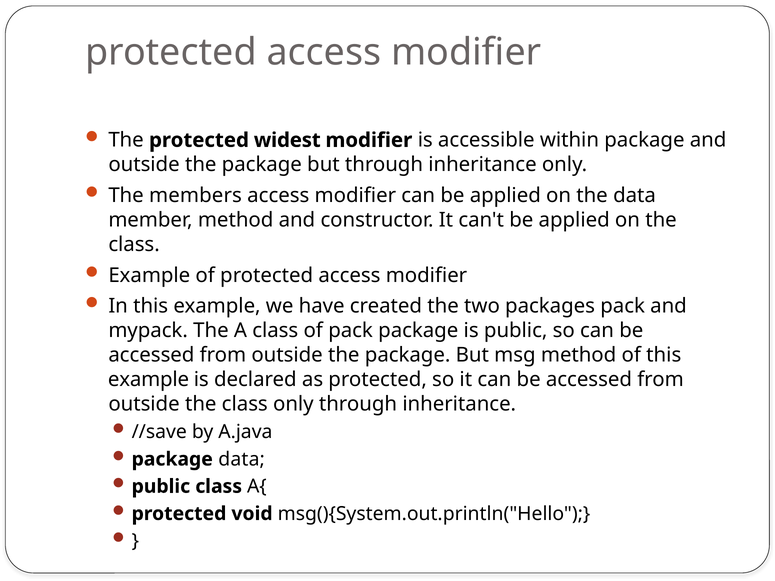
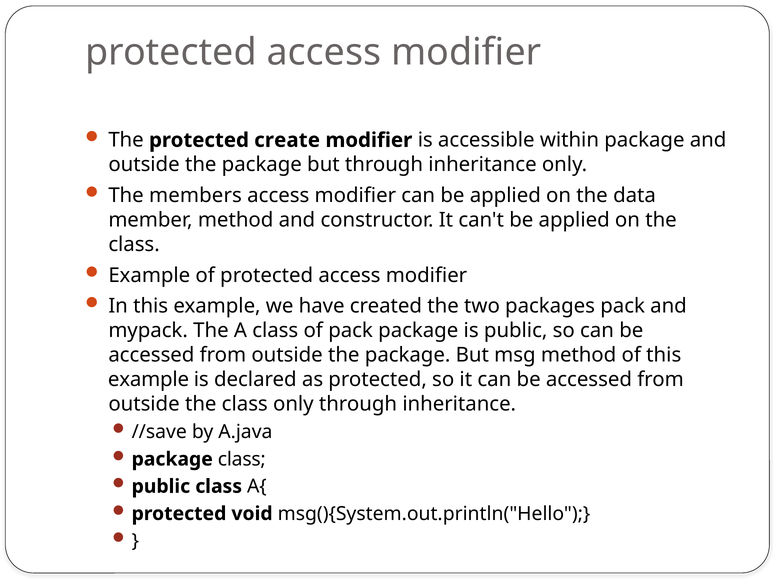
widest: widest -> create (287, 140)
package data: data -> class (242, 459)
